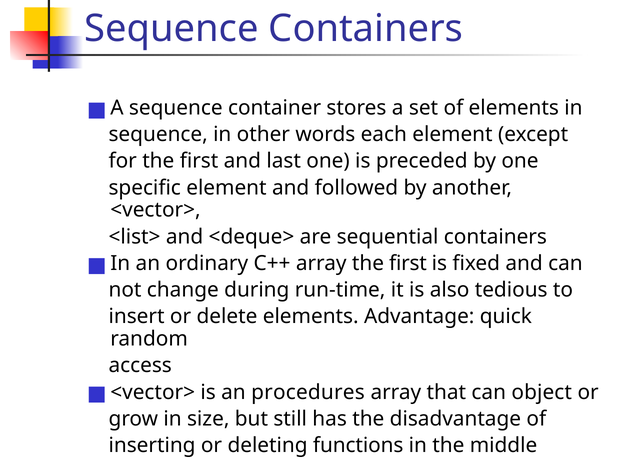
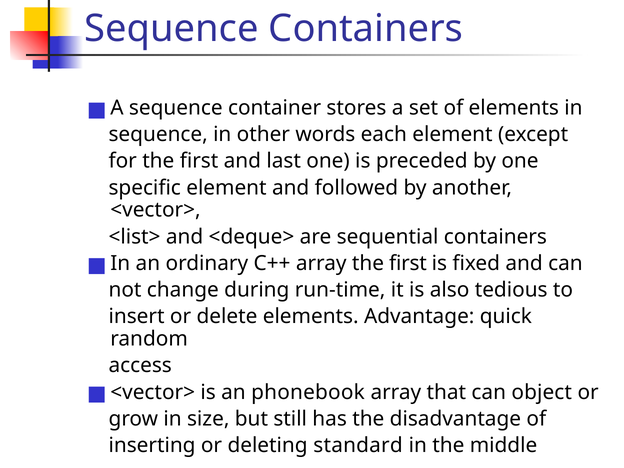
procedures: procedures -> phonebook (308, 392)
functions: functions -> standard (358, 445)
